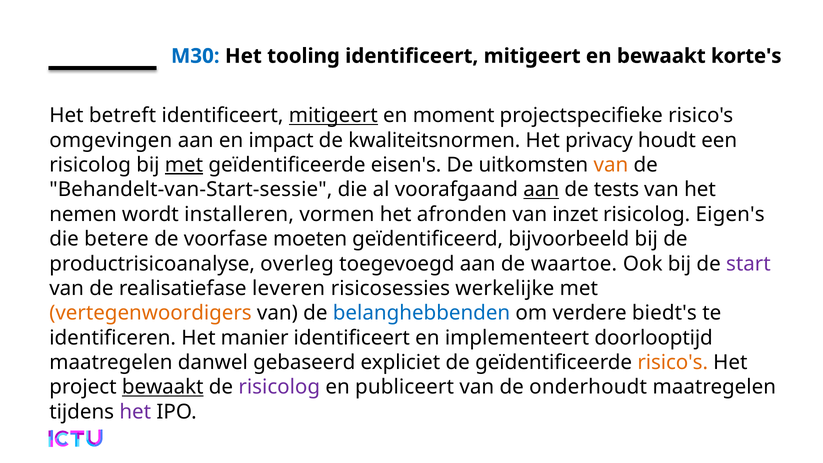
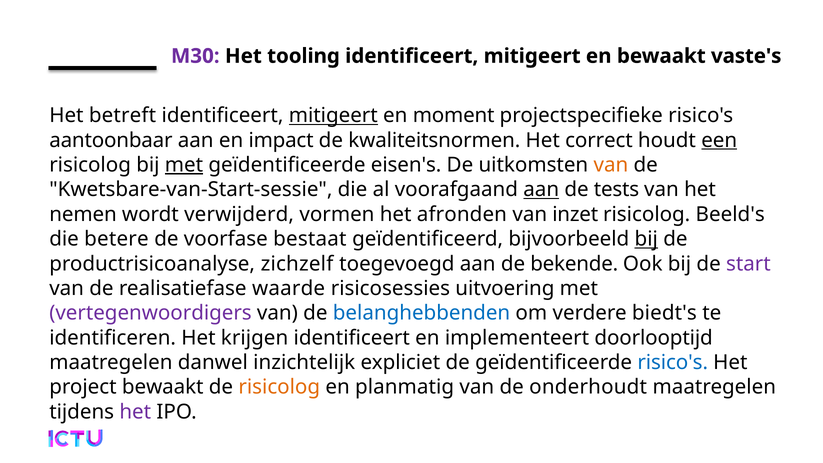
M30 colour: blue -> purple (195, 56)
korte's: korte's -> vaste's (746, 56)
omgevingen: omgevingen -> aantoonbaar (111, 140)
privacy: privacy -> correct (599, 140)
een underline: none -> present (719, 140)
Behandelt-van-Start-sessie: Behandelt-van-Start-sessie -> Kwetsbare-van-Start-sessie (191, 190)
installeren: installeren -> verwijderd (239, 214)
Eigen's: Eigen's -> Beeld's (730, 214)
moeten: moeten -> bestaat (310, 239)
bij underline: none -> present (646, 239)
overleg: overleg -> zichzelf (297, 264)
waartoe: waartoe -> bekende (574, 264)
leveren: leveren -> waarde (289, 288)
werkelijke: werkelijke -> uitvoering (505, 288)
vertegenwoordigers colour: orange -> purple (150, 313)
manier: manier -> krijgen (255, 338)
gebaseerd: gebaseerd -> inzichtelijk (304, 362)
risico's colour: orange -> blue (673, 362)
bewaakt underline: present -> none (163, 387)
risicolog colour: purple -> orange (279, 387)
publiceert: publiceert -> planmatig (405, 387)
